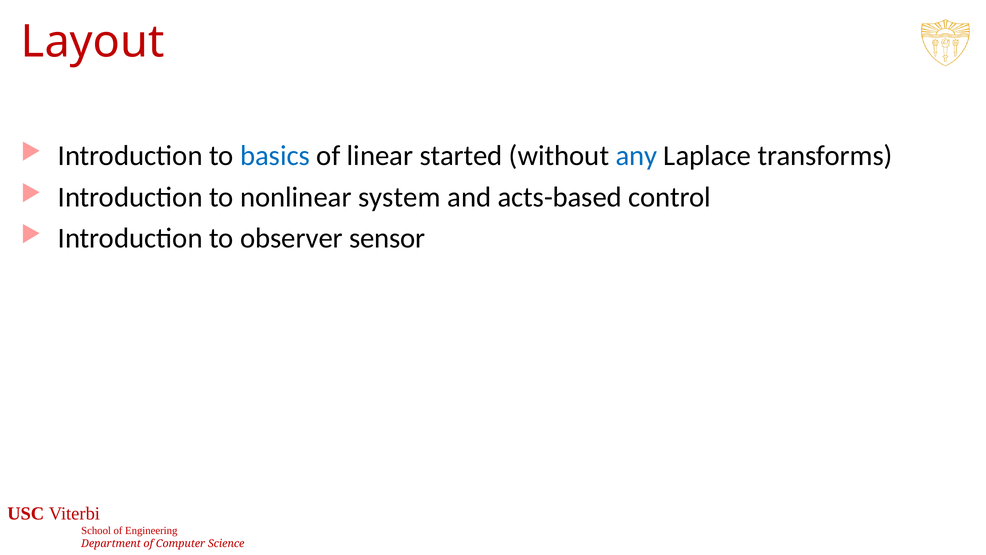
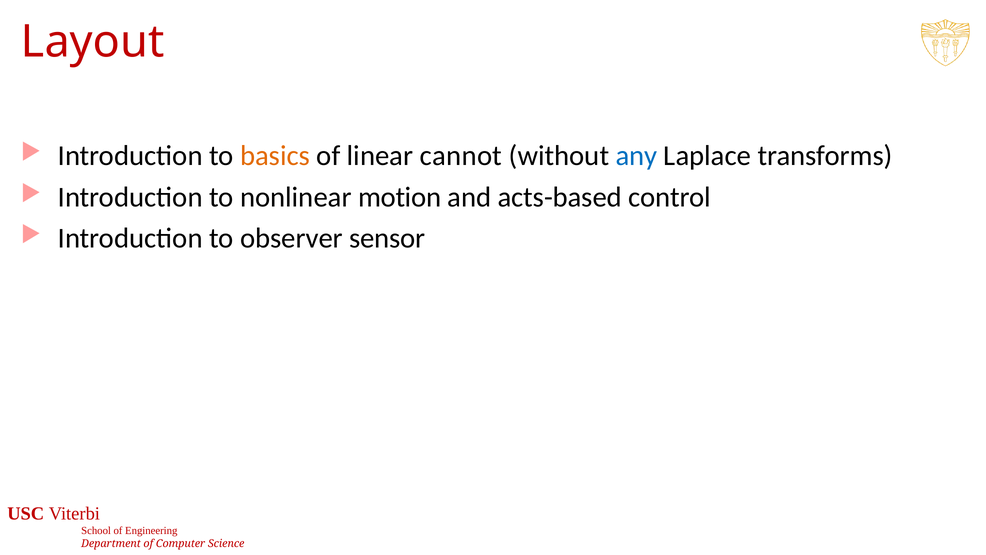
basics colour: blue -> orange (275, 156)
started: started -> cannot (461, 156)
system: system -> motion (400, 197)
